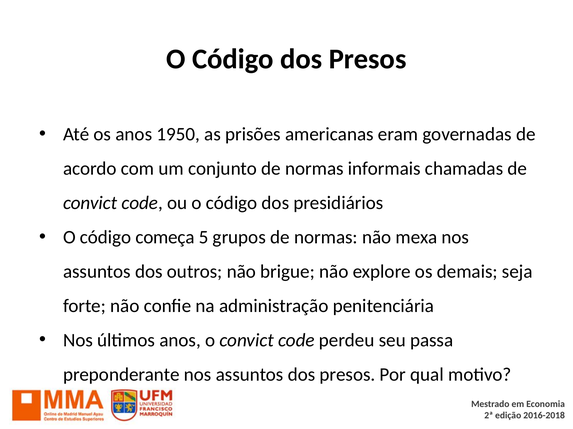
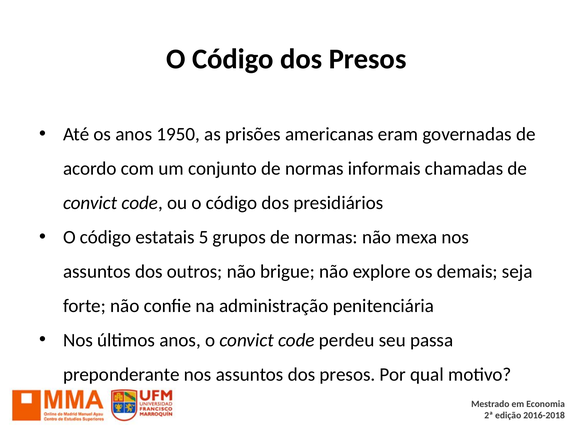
começa: começa -> estatais (165, 238)
